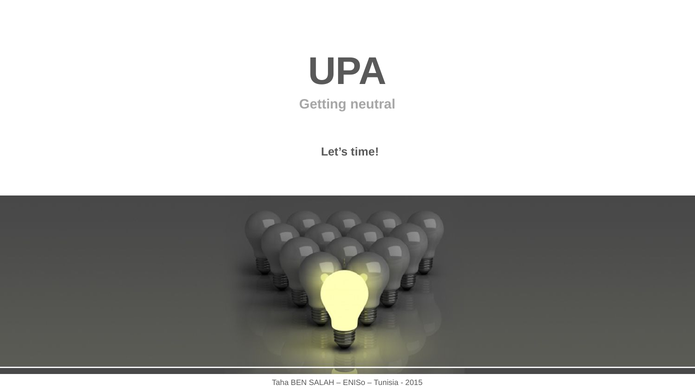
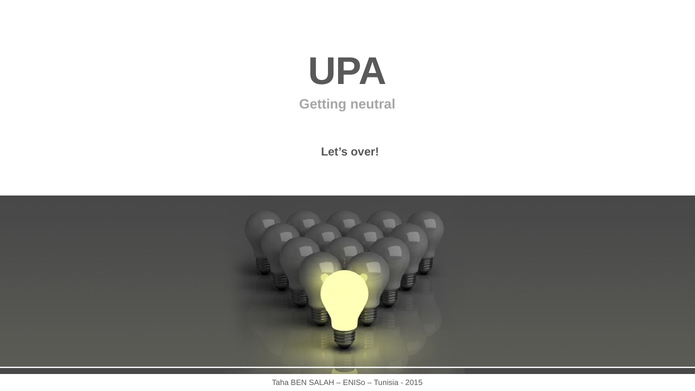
time: time -> over (365, 152)
